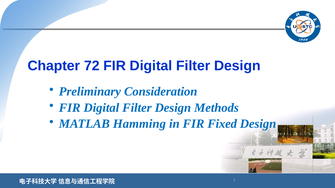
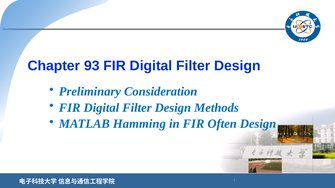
72: 72 -> 93 (92, 66)
Fixed: Fixed -> Often (222, 124)
